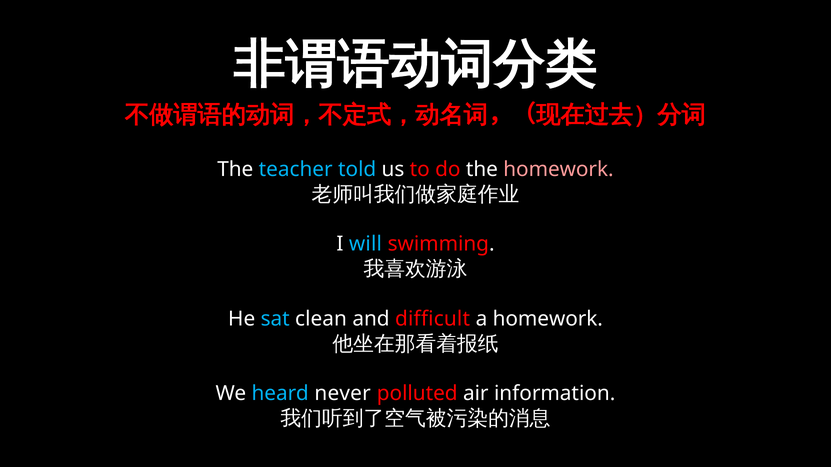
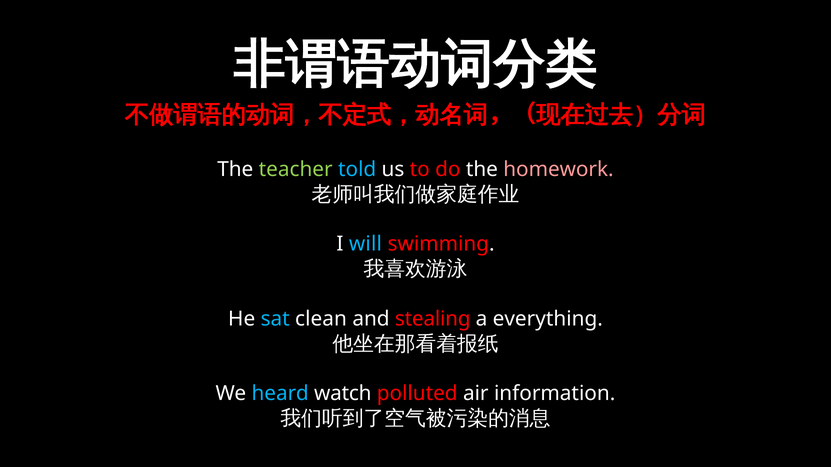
teacher colour: light blue -> light green (296, 170)
difficult: difficult -> stealing (433, 319)
a homework: homework -> everything (548, 319)
never: never -> watch (343, 394)
